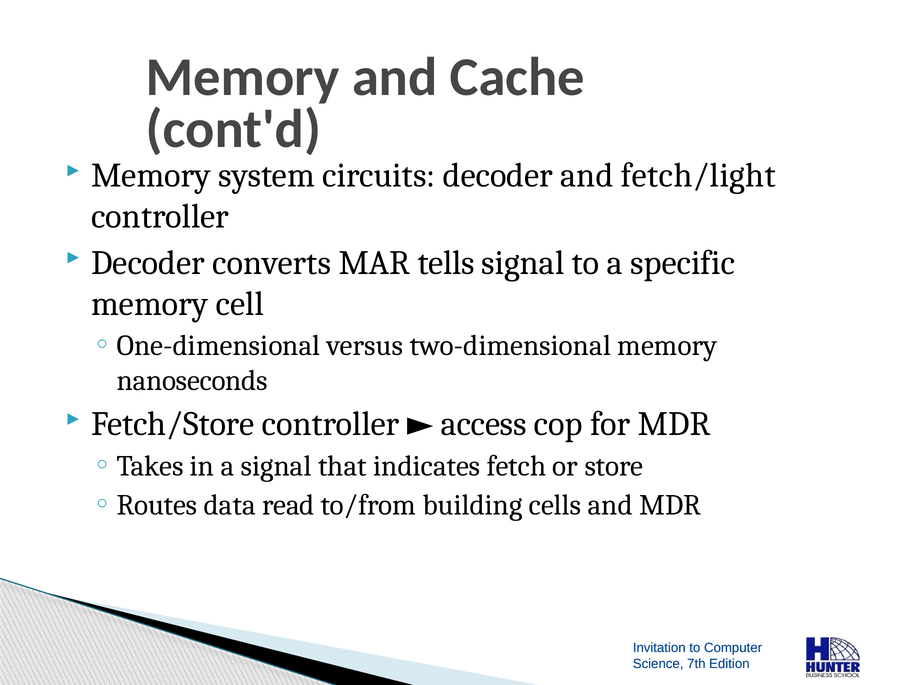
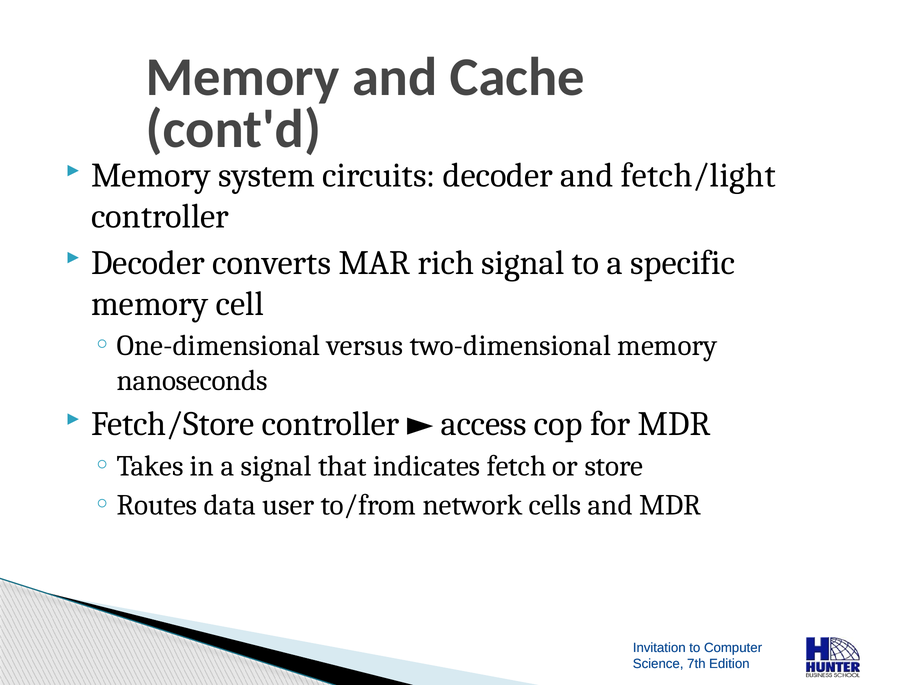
tells: tells -> rich (446, 263)
read: read -> user (288, 505)
building: building -> network (473, 505)
